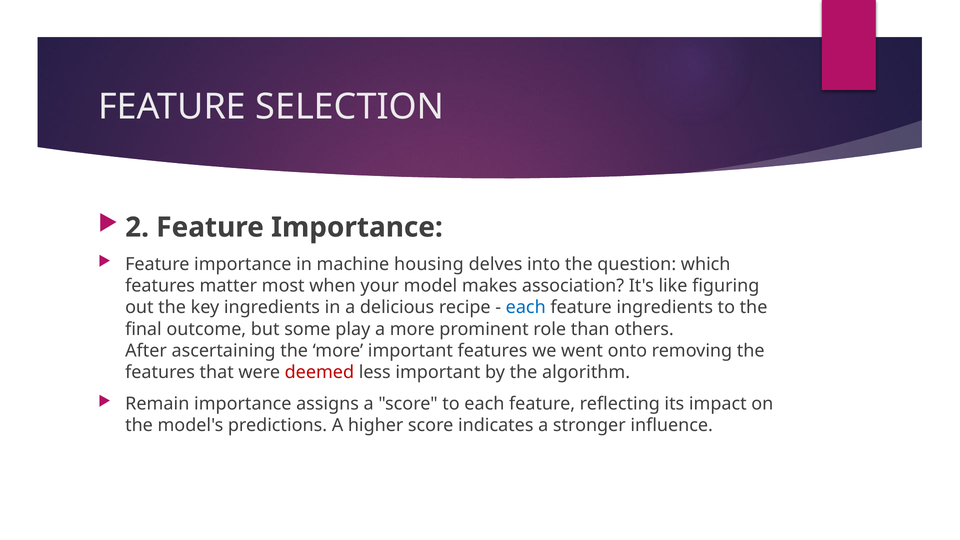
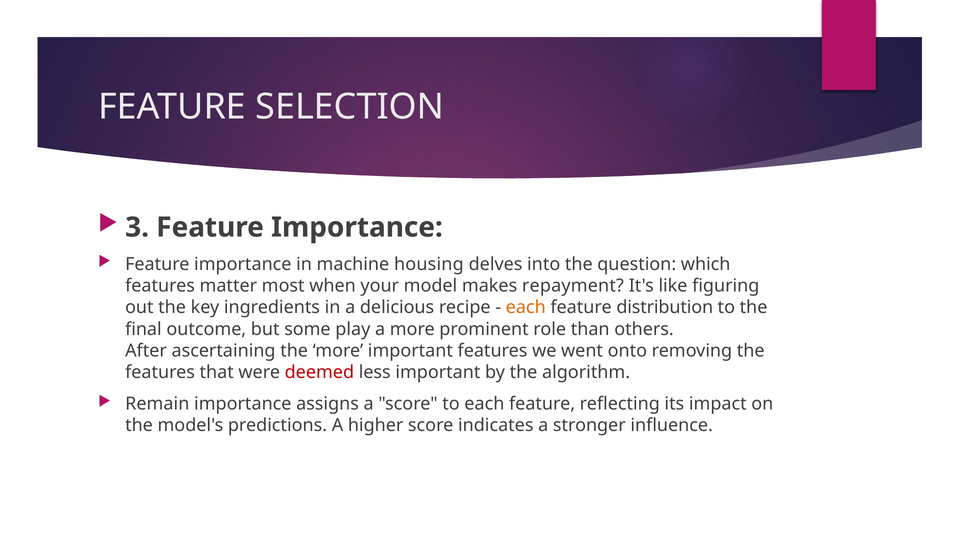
2: 2 -> 3 (137, 227)
association: association -> repayment (573, 286)
each colour: blue -> orange (526, 307)
feature ingredients: ingredients -> distribution (665, 307)
